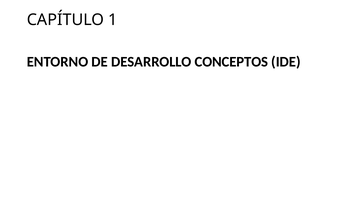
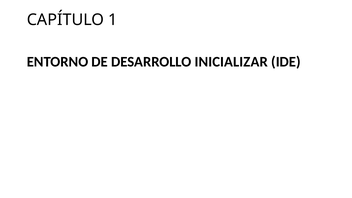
CONCEPTOS: CONCEPTOS -> INICIALIZAR (231, 62)
